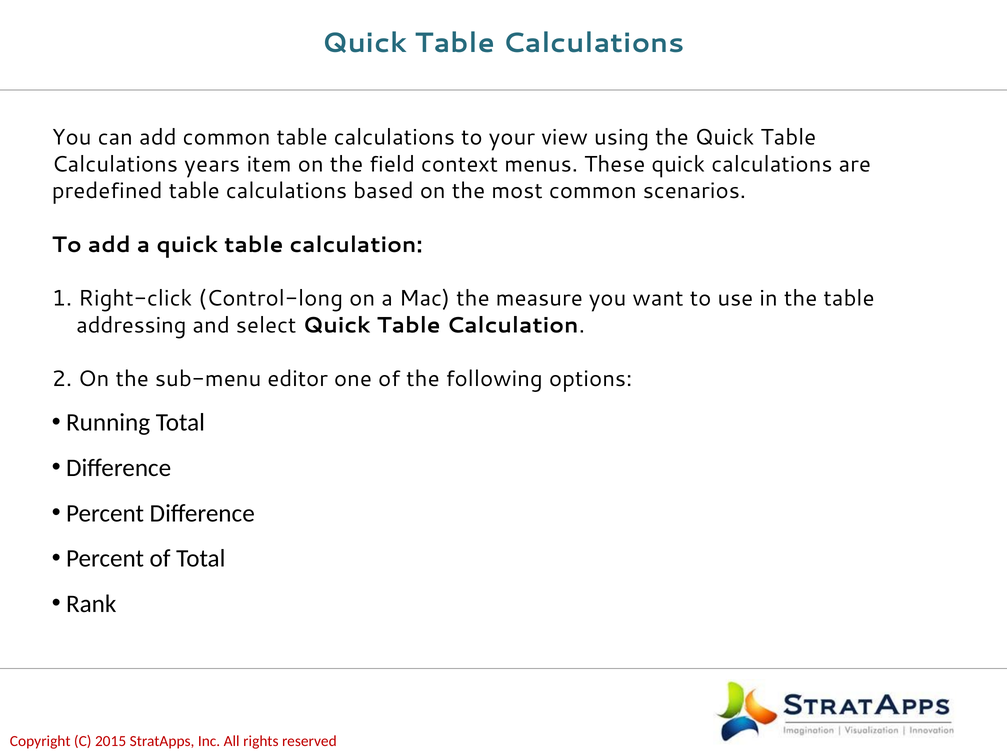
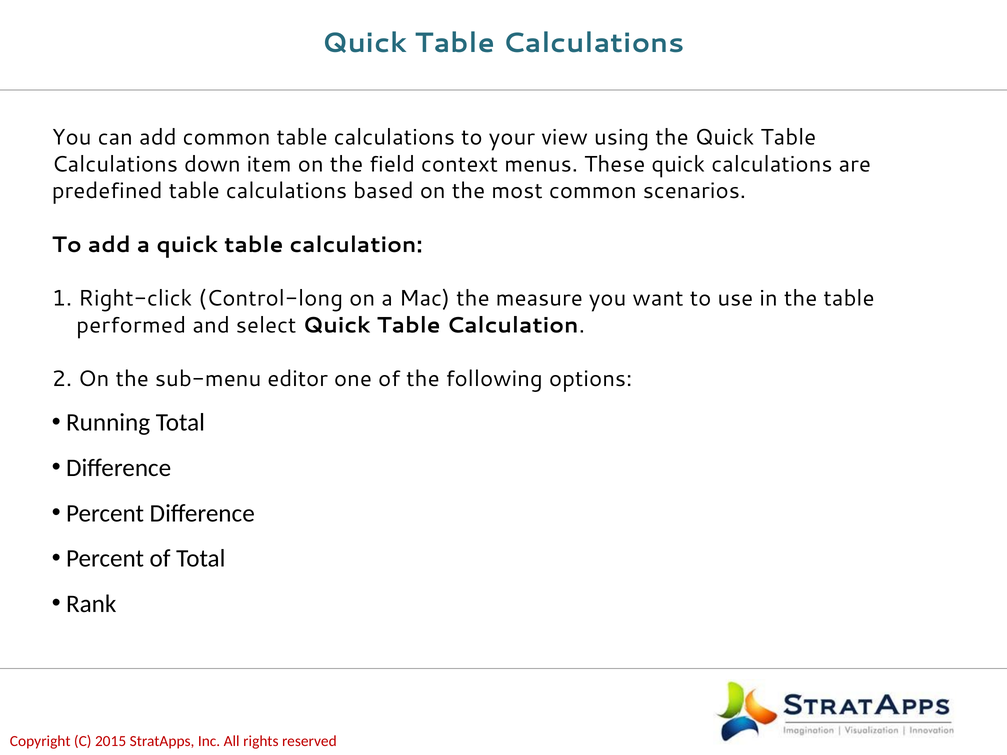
years: years -> down (212, 164)
addressing: addressing -> performed (131, 325)
